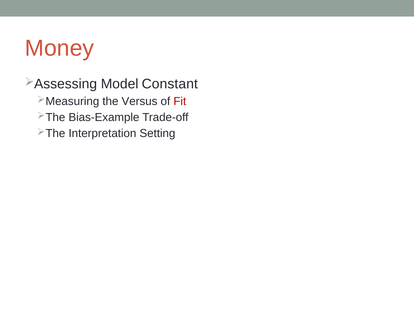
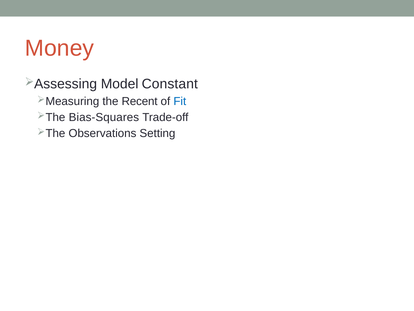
Versus: Versus -> Recent (140, 101)
Fit colour: red -> blue (180, 101)
Bias-Example: Bias-Example -> Bias-Squares (104, 117)
Interpretation: Interpretation -> Observations (102, 133)
